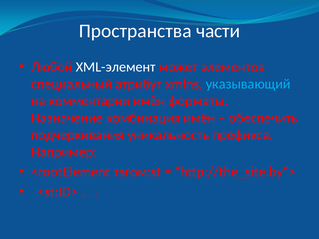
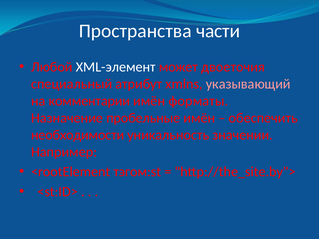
элементов: элементов -> двоеточия (233, 67)
указывающий colour: light blue -> pink (248, 84)
комбинация: комбинация -> пробельные (143, 118)
подчеркивания: подчеркивания -> необходимости (78, 135)
префикса: префикса -> значении (243, 135)
